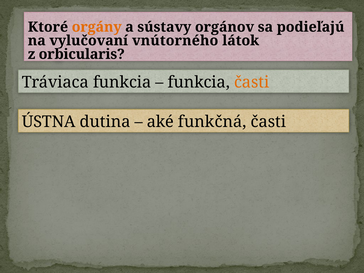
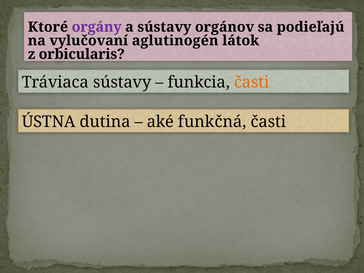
orgány colour: orange -> purple (97, 27)
vnútorného: vnútorného -> aglutinogén (175, 41)
Tráviaca funkcia: funkcia -> sústavy (122, 82)
